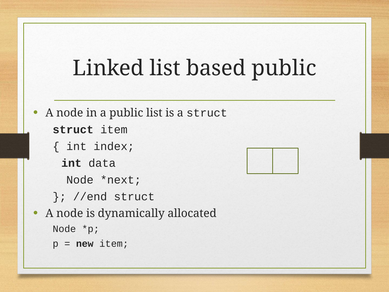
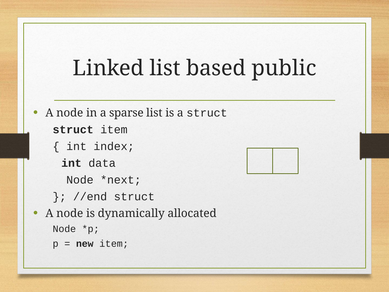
a public: public -> sparse (126, 113)
